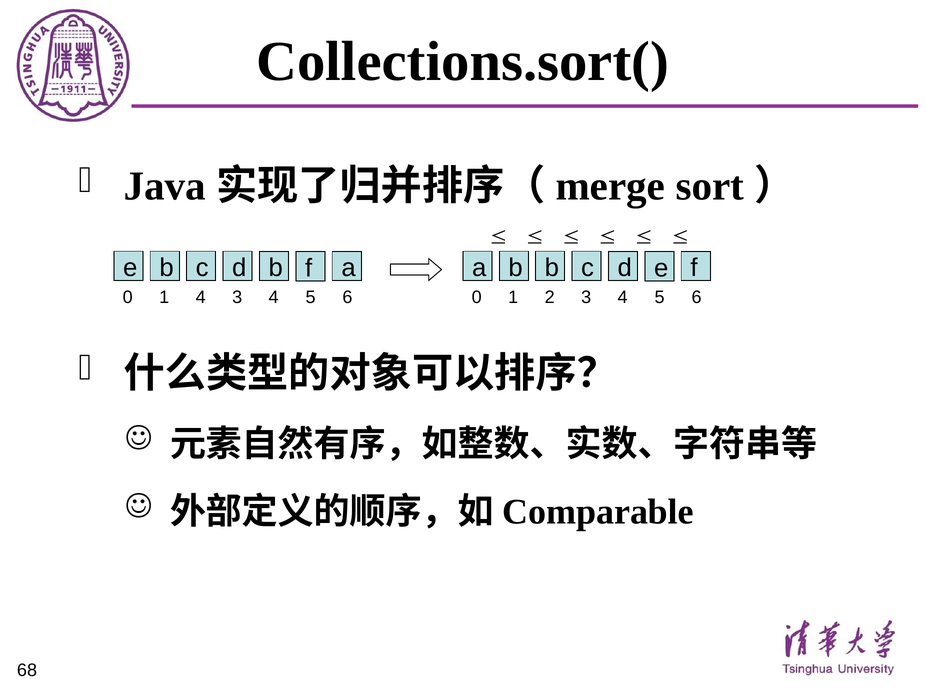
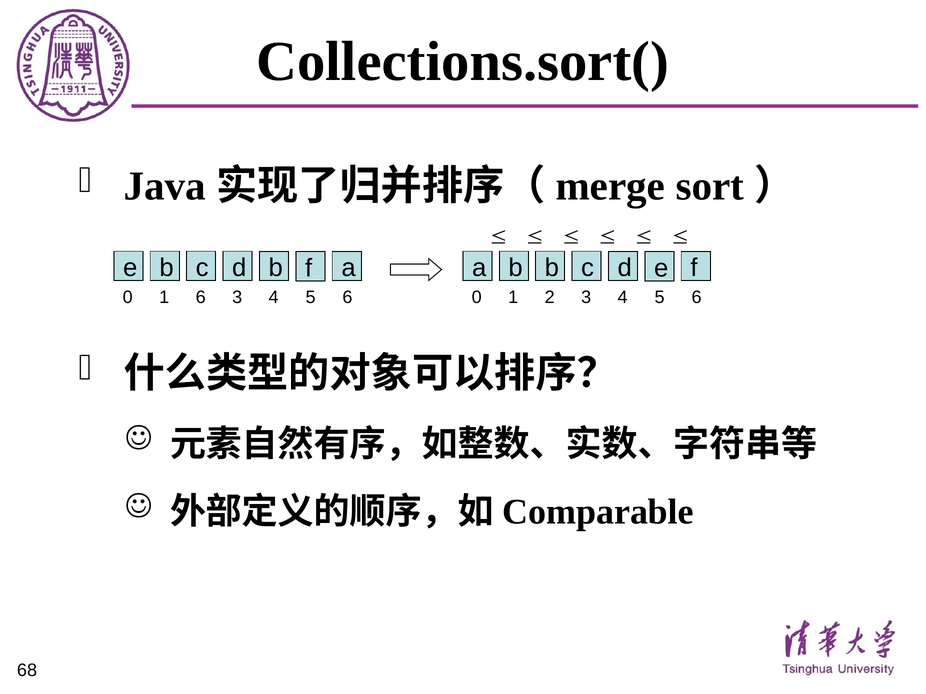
1 4: 4 -> 6 (201, 297)
